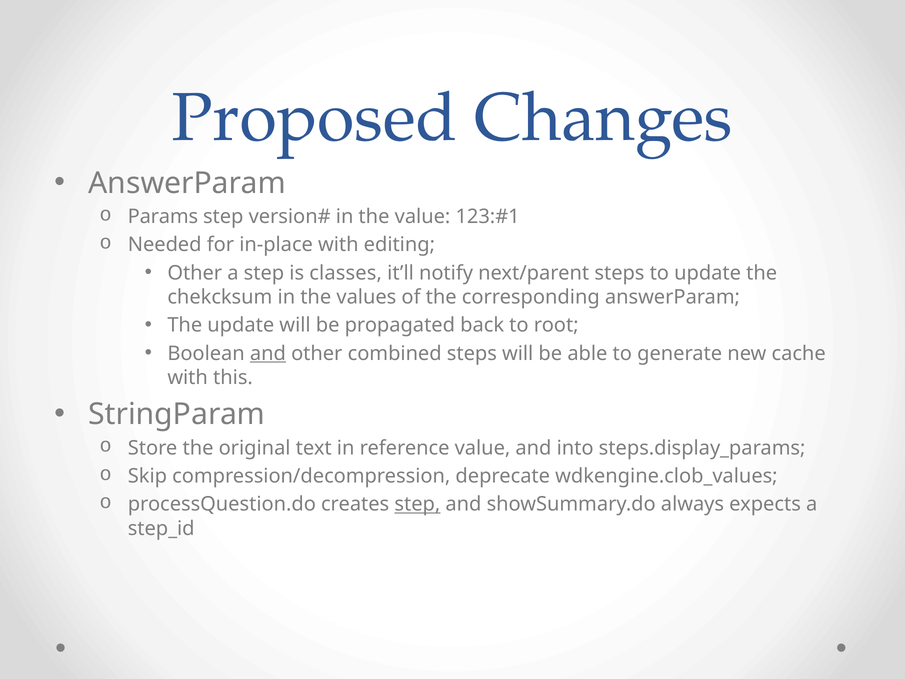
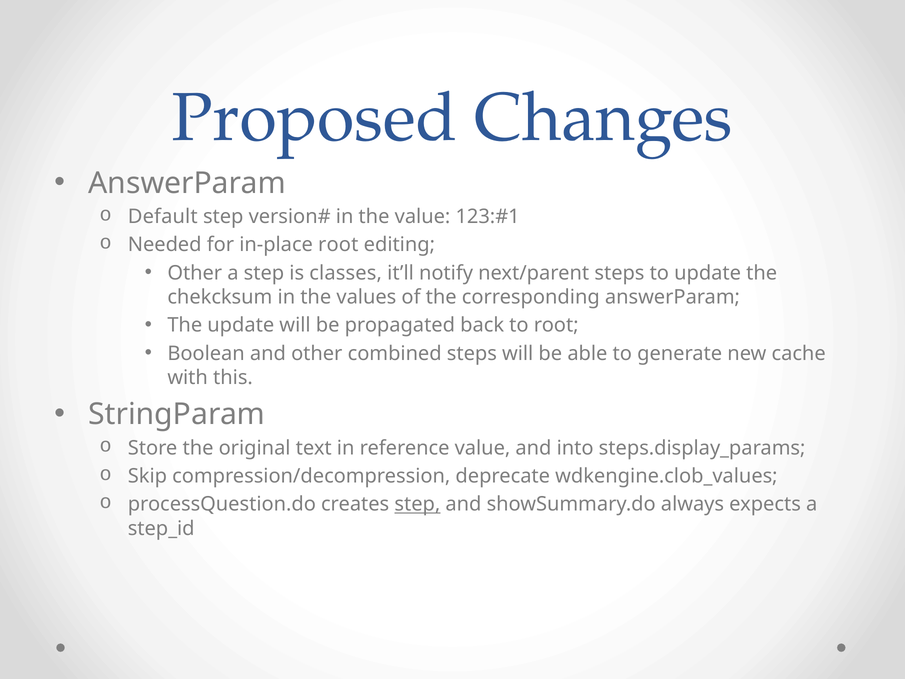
Params: Params -> Default (163, 217)
in-place with: with -> root (338, 245)
and underline: present -> none (268, 353)
